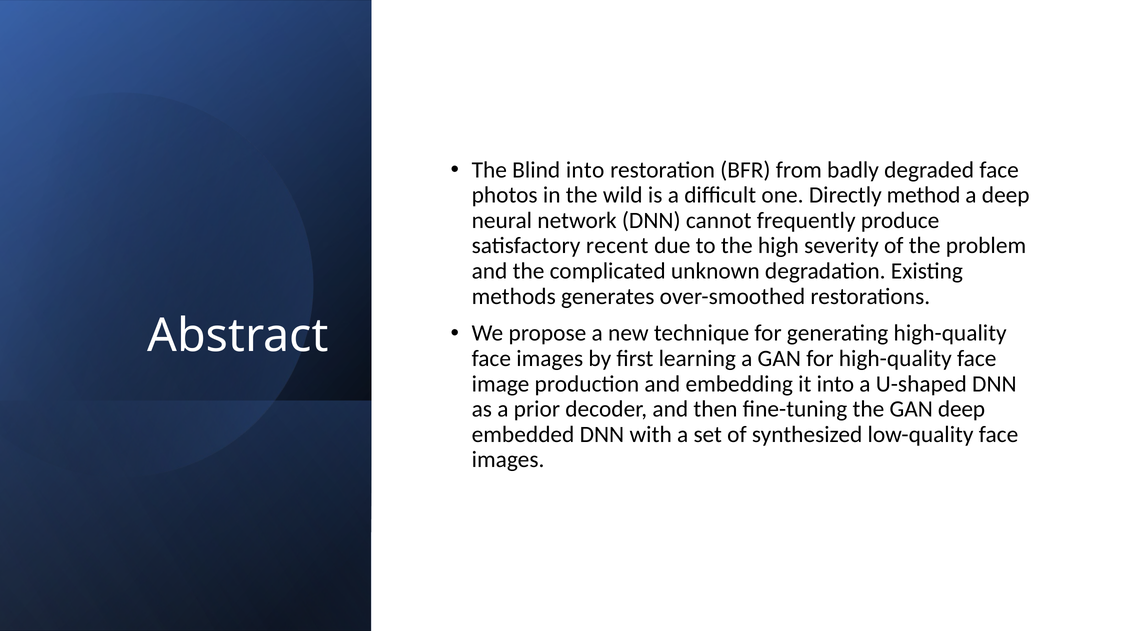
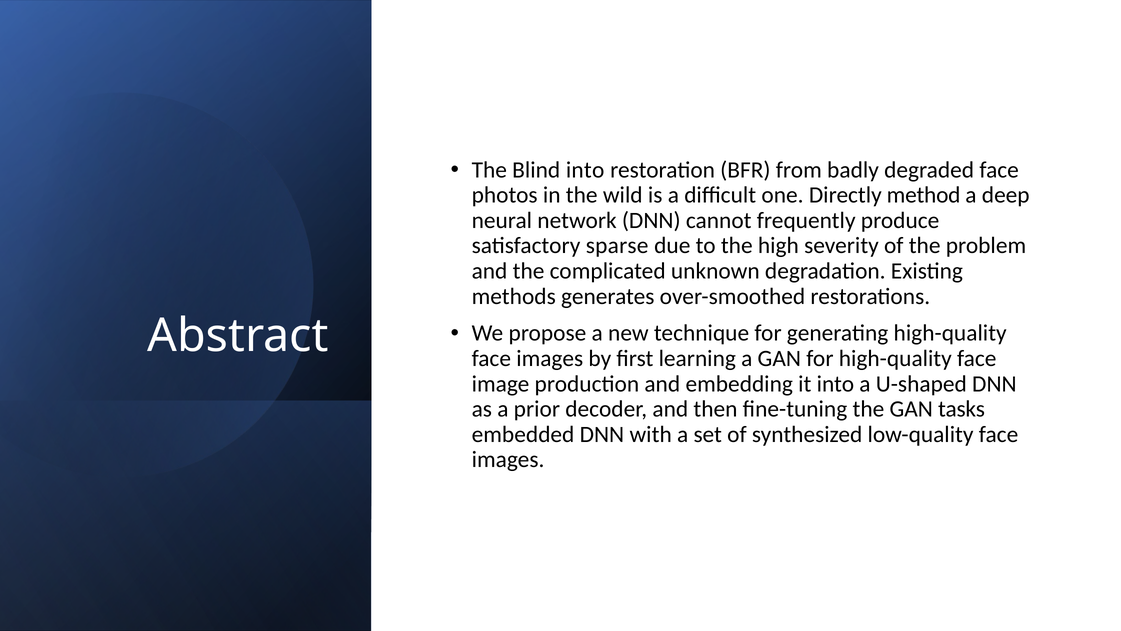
recent: recent -> sparse (617, 246)
GAN deep: deep -> tasks (962, 409)
